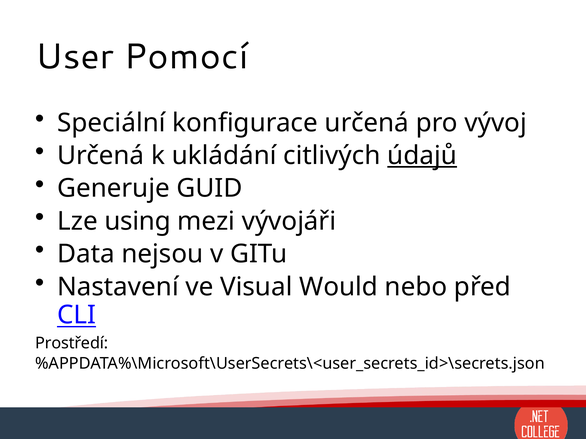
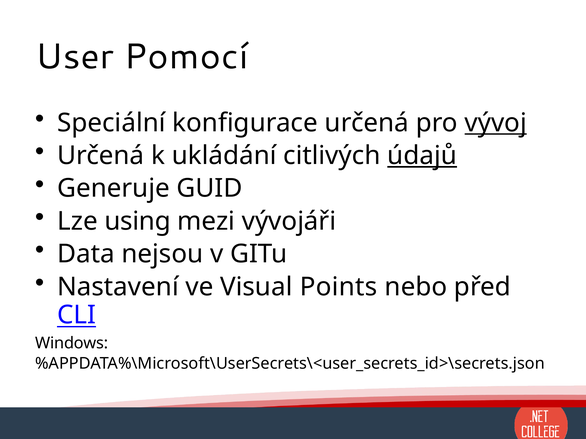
vývoj underline: none -> present (496, 123)
Would: Would -> Points (338, 287)
Prostředí: Prostředí -> Windows (72, 344)
